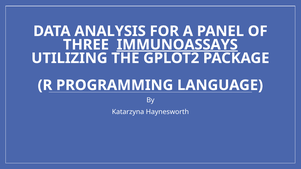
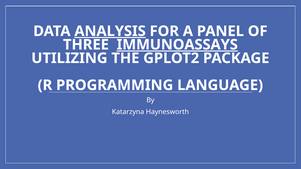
ANALYSIS underline: none -> present (110, 31)
